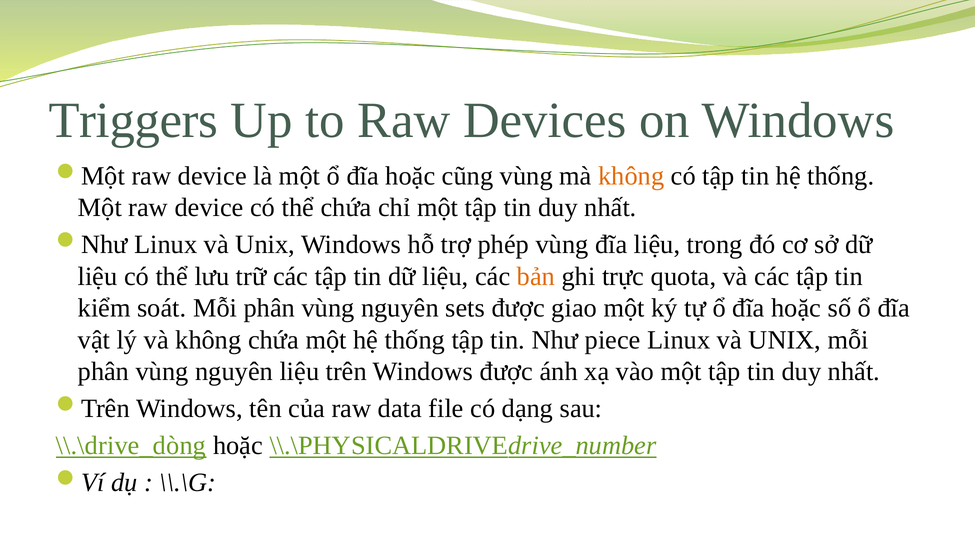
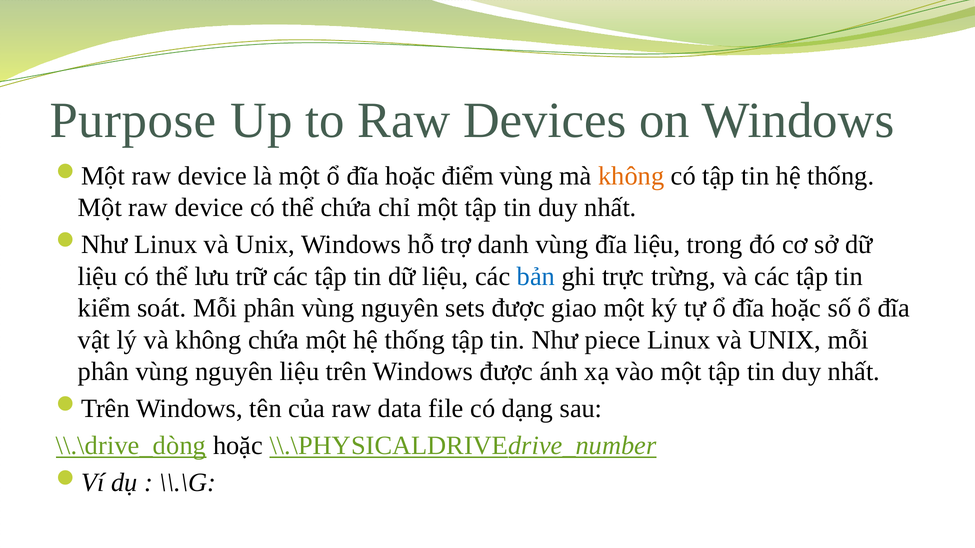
Triggers: Triggers -> Purpose (133, 121)
cũng: cũng -> điểm (468, 176)
phép: phép -> danh (503, 245)
bản colour: orange -> blue (536, 277)
quota: quota -> trừng (683, 277)
